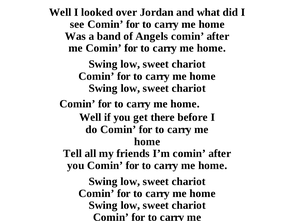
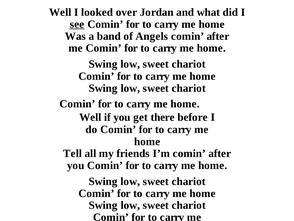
see underline: none -> present (77, 24)
